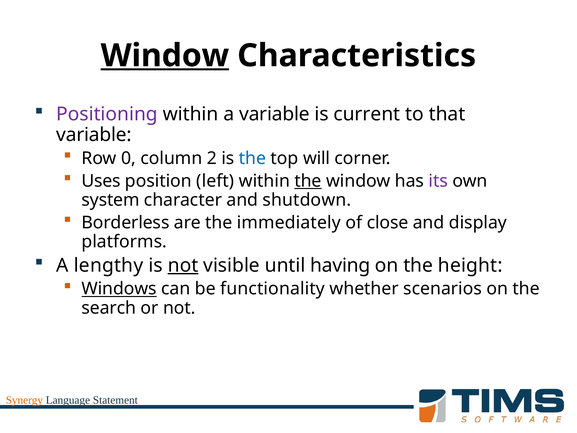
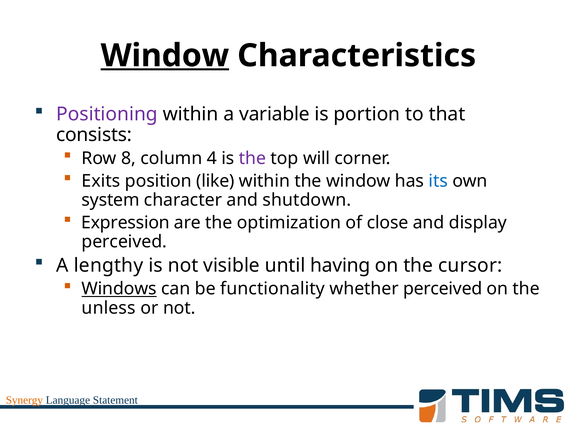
current: current -> portion (367, 114)
variable: variable -> consists (94, 135)
0: 0 -> 8 (128, 158)
2: 2 -> 4 (212, 158)
the colour: blue -> purple (253, 158)
Uses: Uses -> Exits (101, 181)
left: left -> like (215, 181)
the underline: present -> none (308, 181)
its colour: purple -> blue (438, 181)
Borderless: Borderless -> Expression (126, 222)
immediately: immediately -> optimization (289, 222)
platforms: platforms -> perceived (124, 241)
not underline: present -> none (183, 265)
height: height -> cursor (470, 265)
whether scenarios: scenarios -> perceived (443, 289)
search: search -> unless (109, 308)
